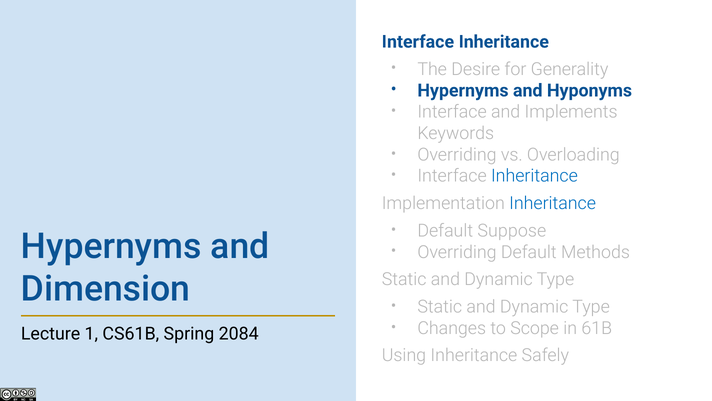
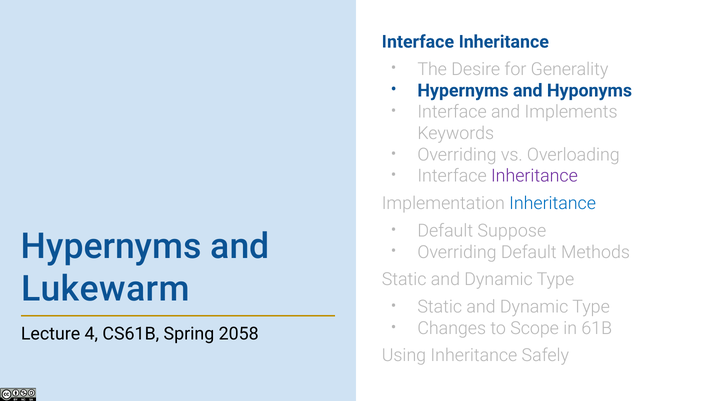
Inheritance colour: blue -> purple (534, 176)
Dimension: Dimension -> Lukewarm (105, 289)
1: 1 -> 4 (91, 333)
2084: 2084 -> 2058 (239, 333)
